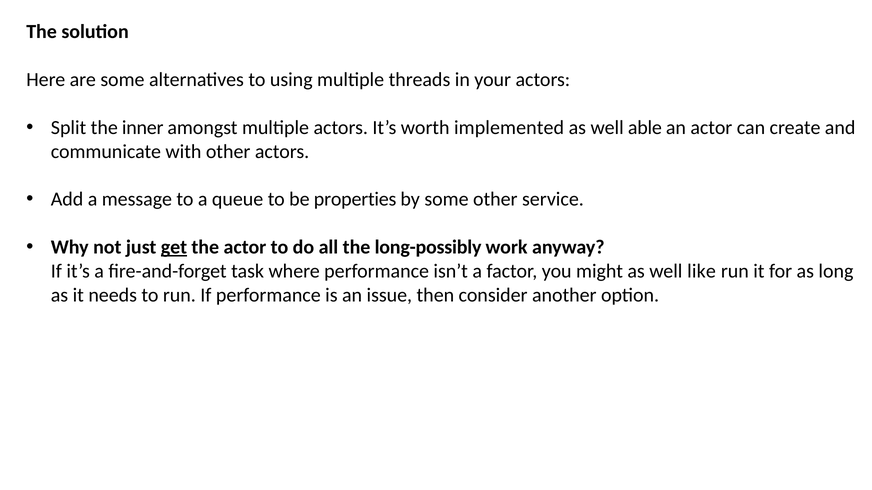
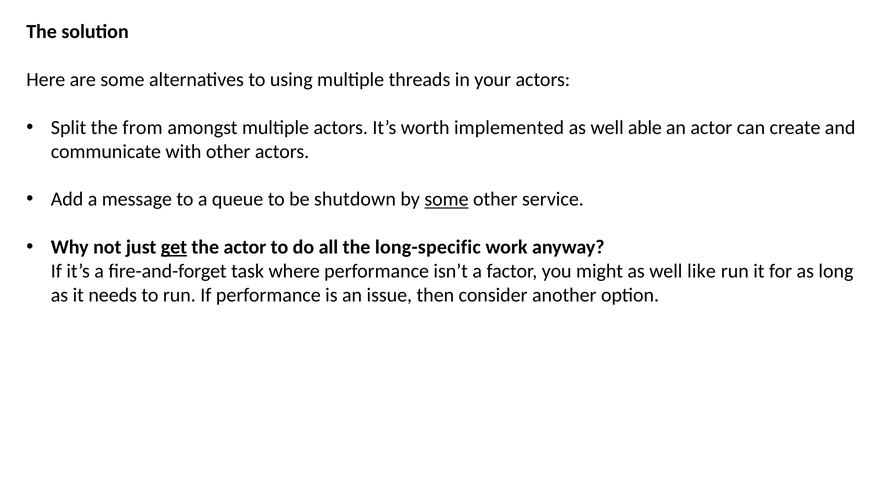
inner: inner -> from (143, 128)
properties: properties -> shutdown (355, 200)
some underline: none -> present (447, 200)
long-possibly: long-possibly -> long-specific (428, 248)
